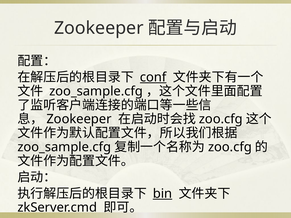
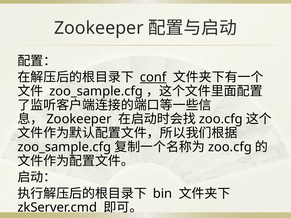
bin underline: present -> none (163, 194)
